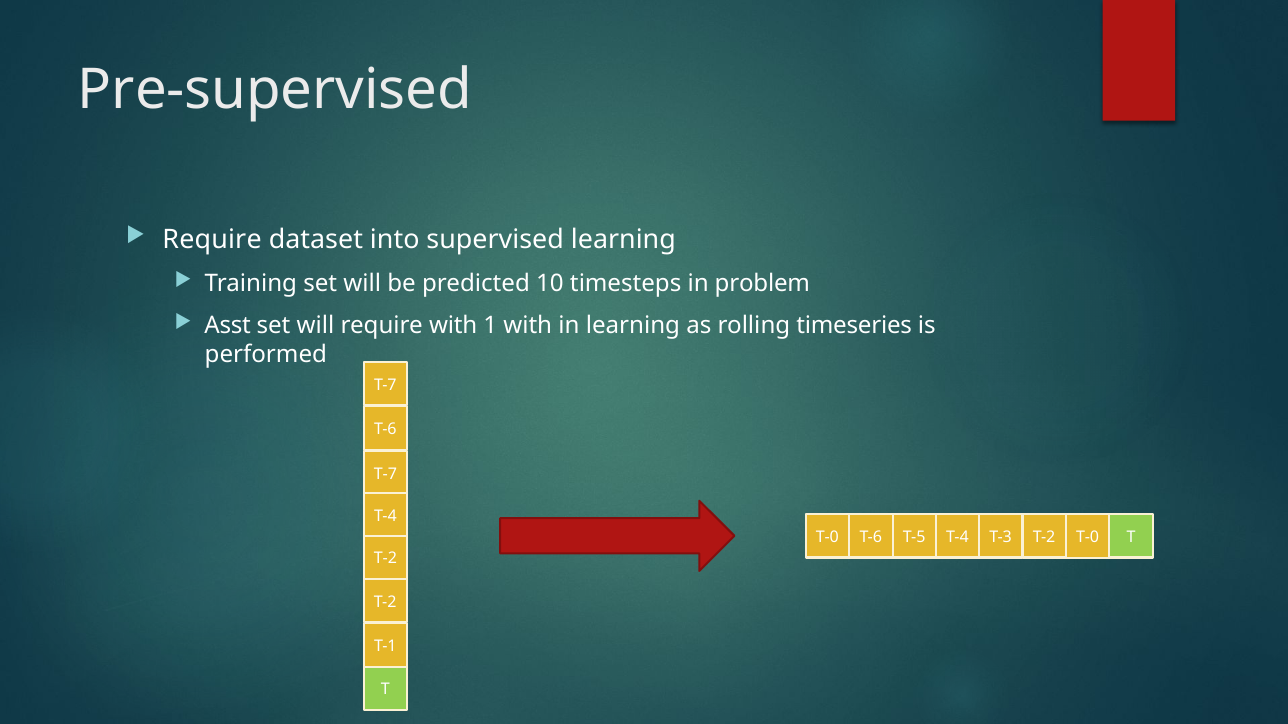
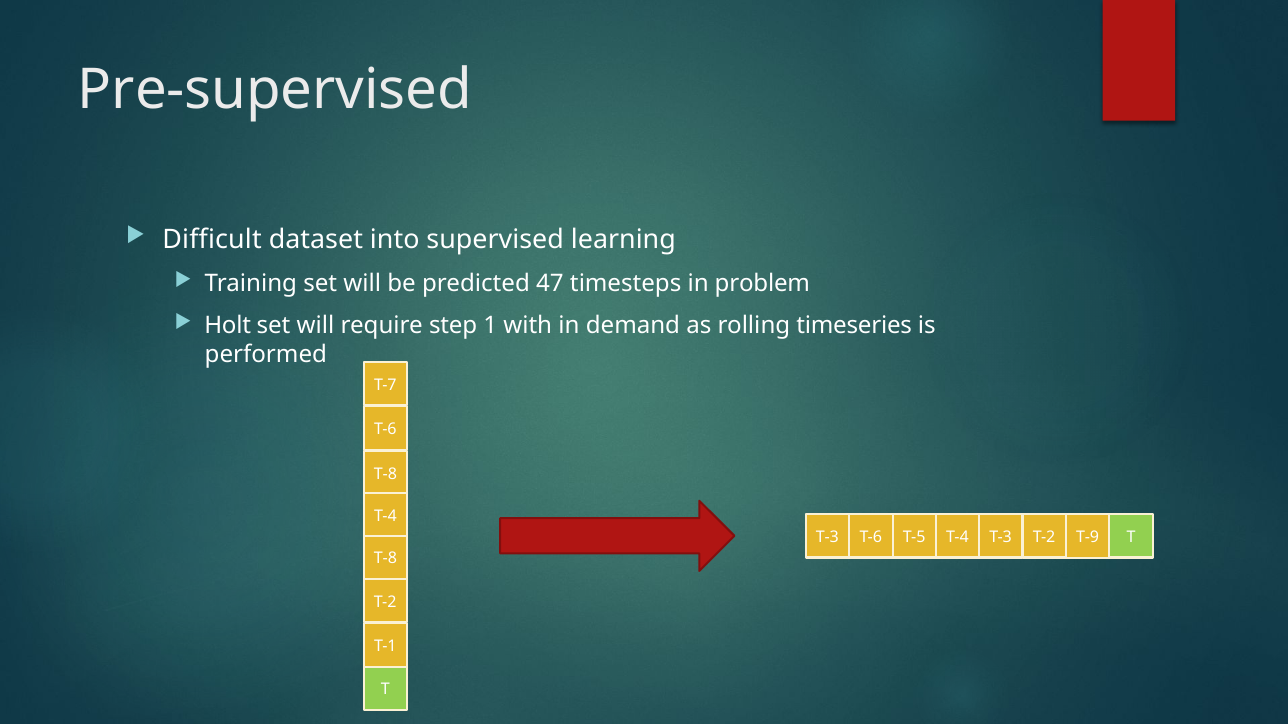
Require: Require -> Difficult (212, 240)
10: 10 -> 47 (550, 284)
Asst: Asst -> Holt (228, 326)
require with: with -> step (453, 326)
in learning: learning -> demand (633, 326)
T-7: T-7 -> T-8 (385, 474)
T-0: T-0 -> T-3 (827, 537)
T-0: T-0 -> T-9 (1088, 537)
T-2: T-2 -> T-8 (385, 559)
